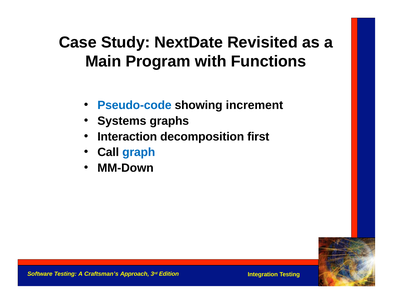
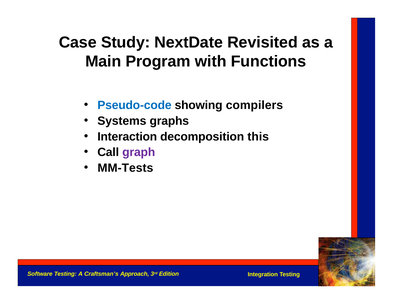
increment: increment -> compilers (254, 105)
first: first -> this (258, 136)
graph colour: blue -> purple (139, 152)
MM-Down: MM-Down -> MM-Tests (125, 168)
